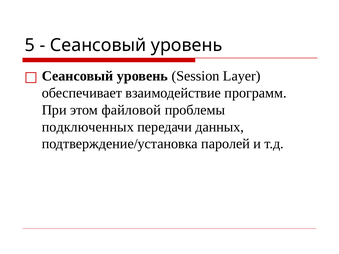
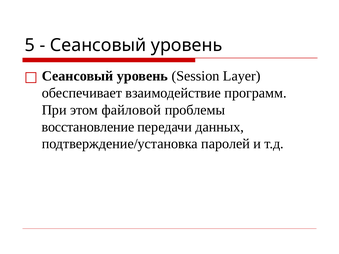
подключенных: подключенных -> восстановление (88, 127)
